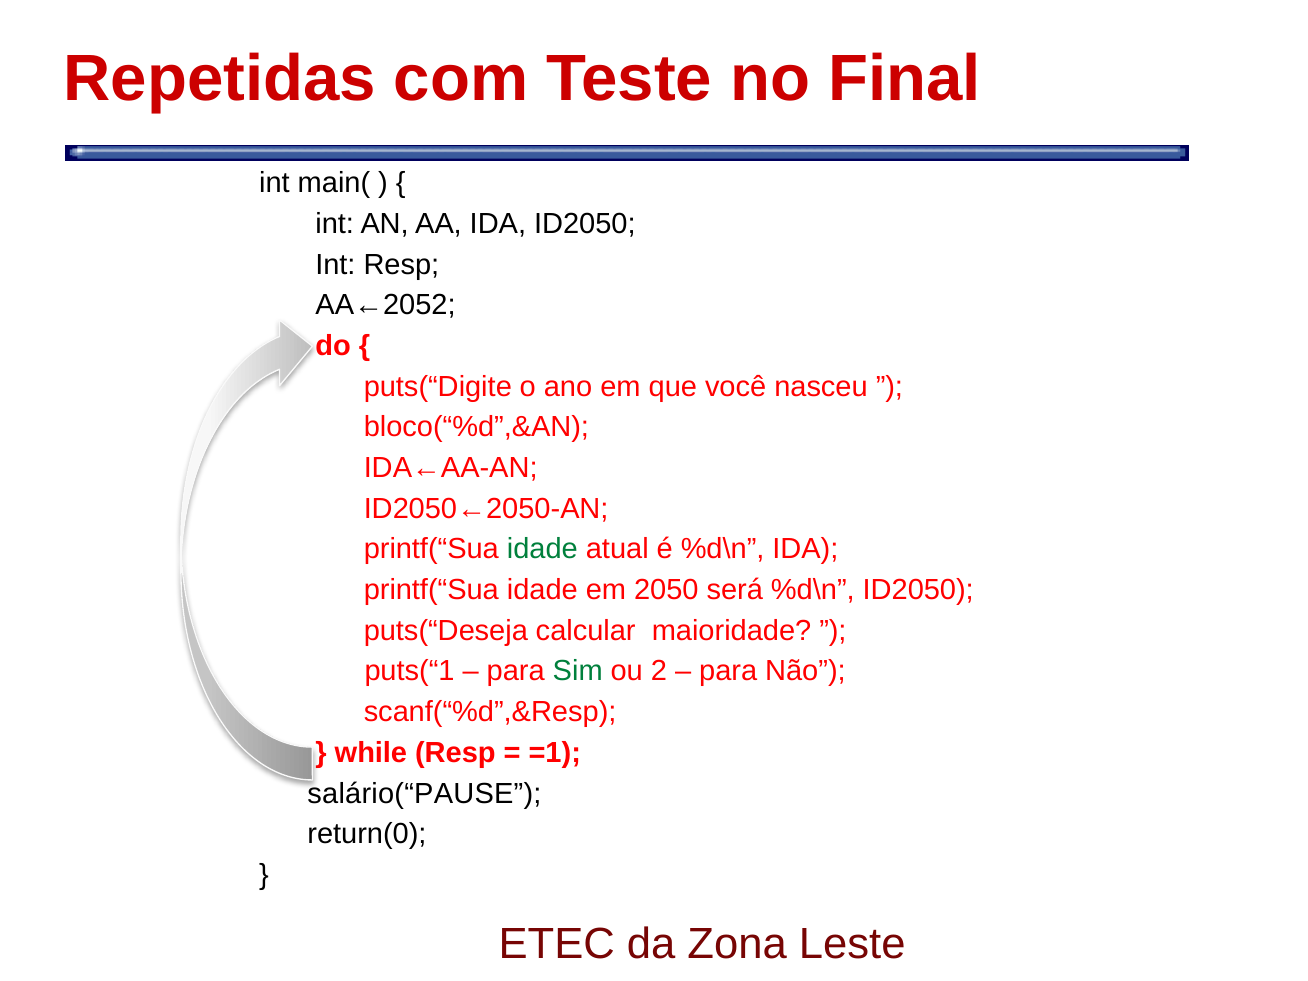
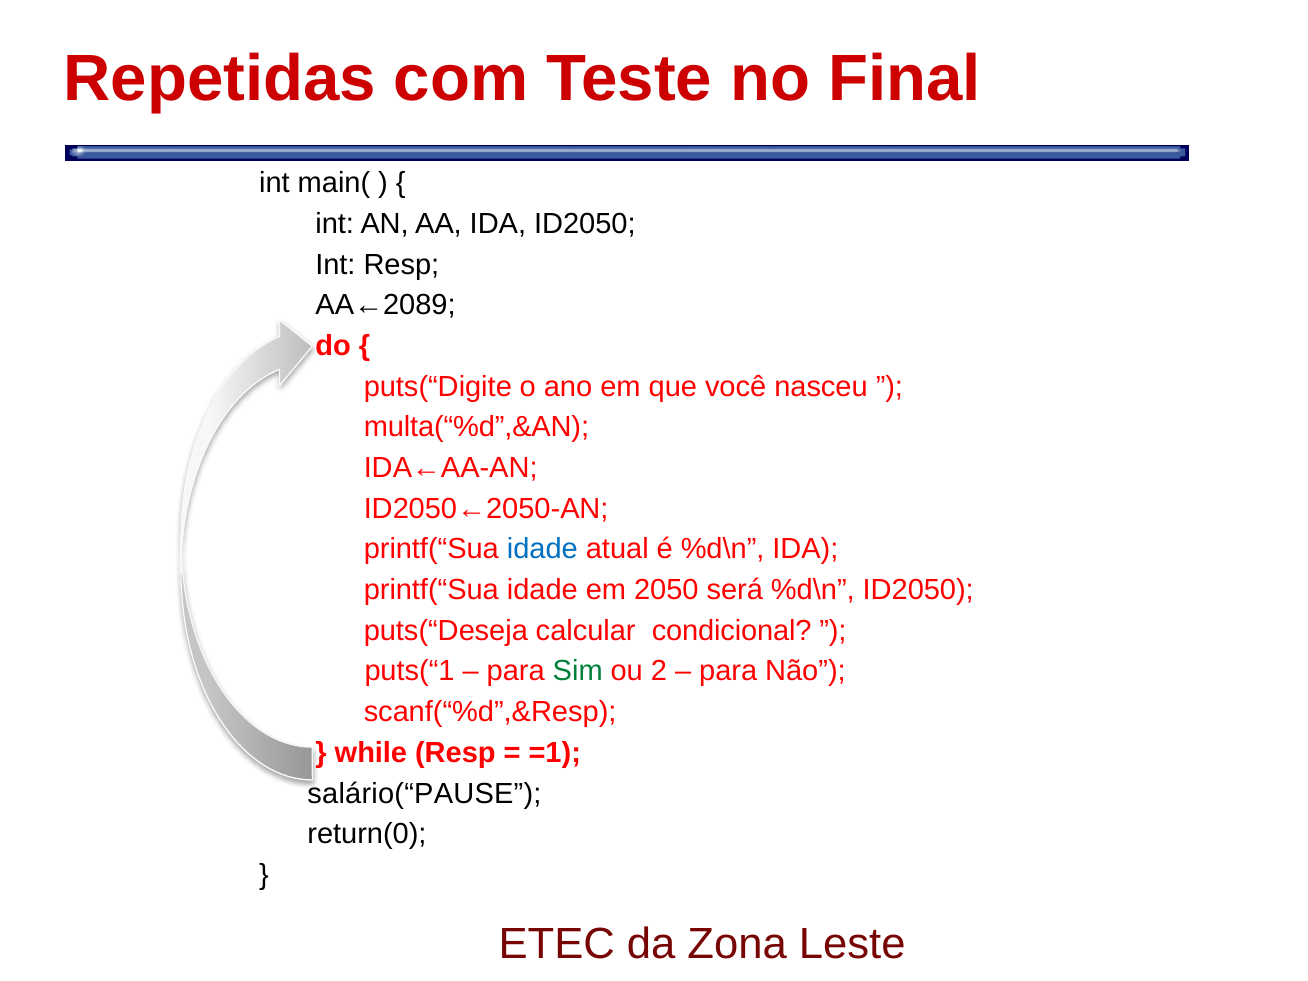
AA←2052: AA←2052 -> AA←2089 (386, 305)
bloco(“%d”,&AN: bloco(“%d”,&AN -> multa(“%d”,&AN (476, 427)
idade colour: green -> blue (542, 549)
maioridade: maioridade -> condicional (732, 631)
